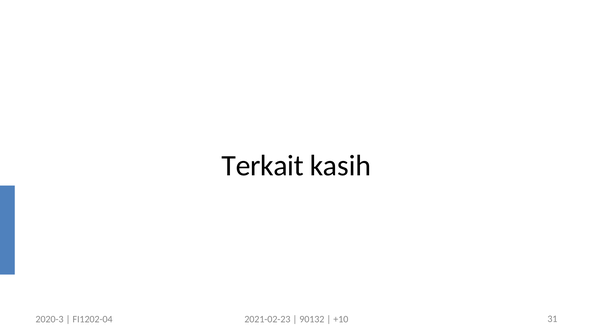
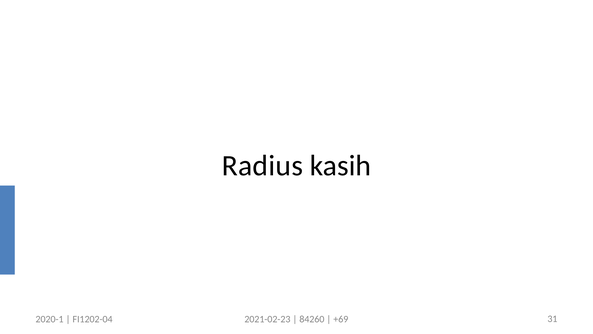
Terkait: Terkait -> Radius (262, 166)
2020-3: 2020-3 -> 2020-1 (50, 319)
90132: 90132 -> 84260 (312, 319)
+10: +10 -> +69 (341, 319)
